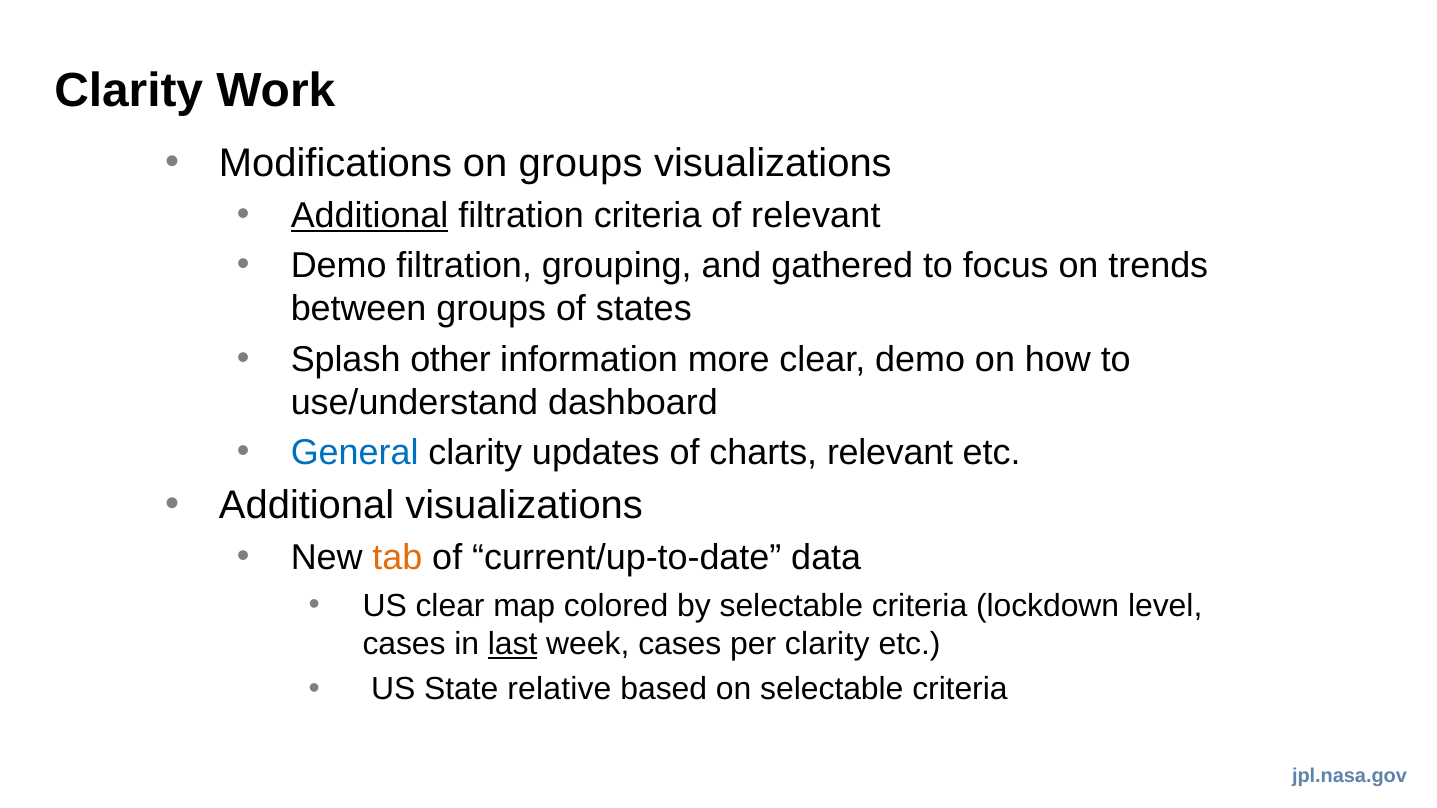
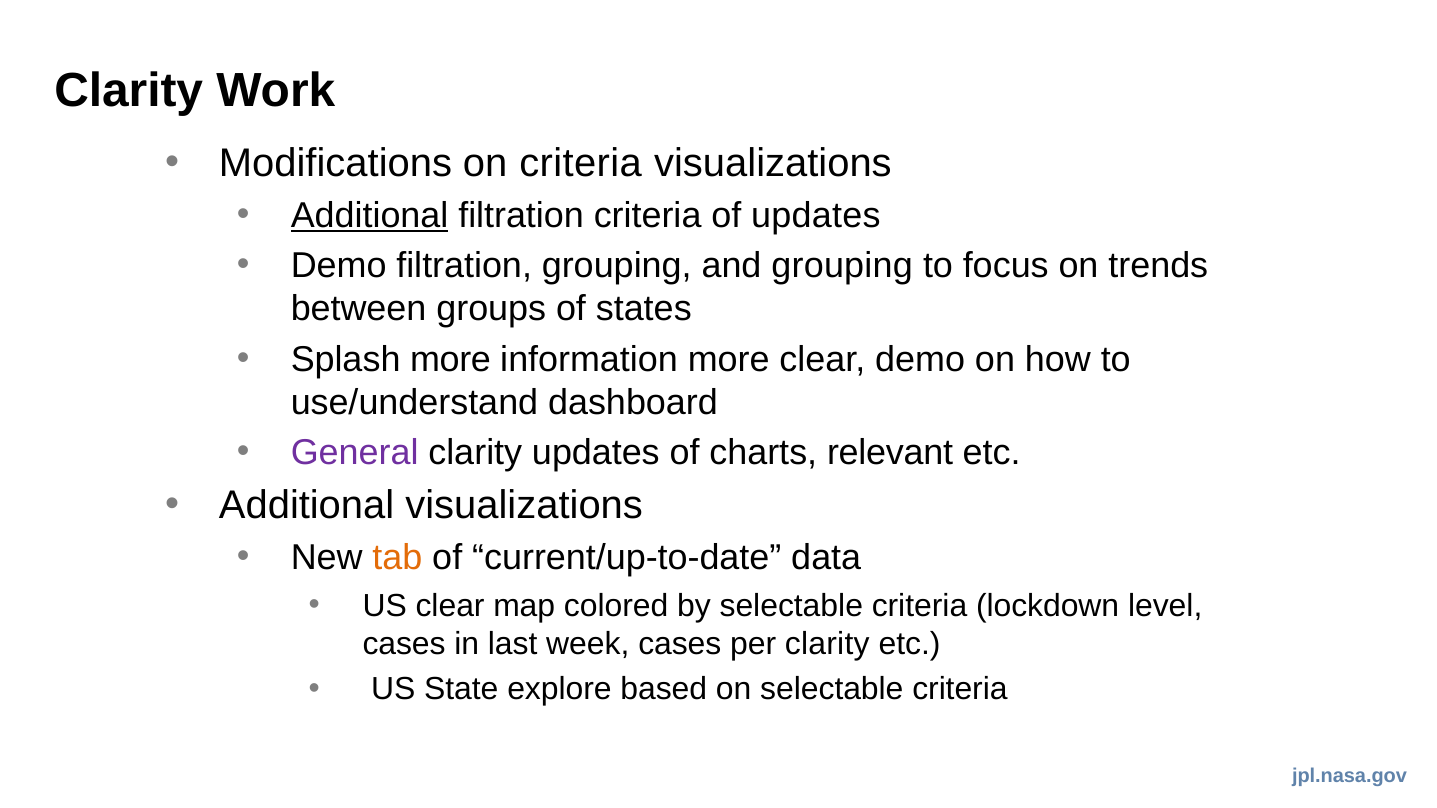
on groups: groups -> criteria (581, 163)
of relevant: relevant -> updates (816, 216)
and gathered: gathered -> grouping (842, 266)
Splash other: other -> more (451, 360)
General colour: blue -> purple (355, 453)
last underline: present -> none (513, 644)
relative: relative -> explore (559, 690)
